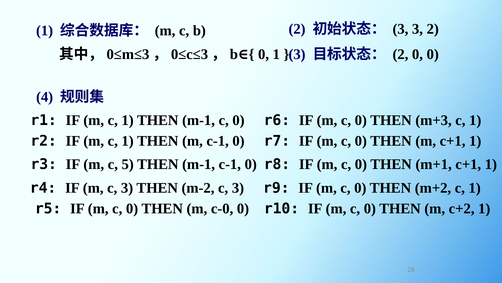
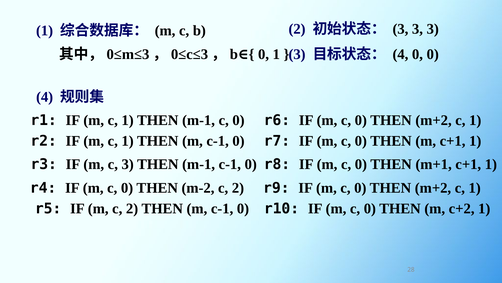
2: 2 -> 3 (433, 29)
2: 2 -> 4 (400, 54)
m+3: m+3 -> m+2 (434, 120)
c 5: 5 -> 3 (128, 164)
3: 3 -> 0 (127, 188)
m-2 c 3: 3 -> 2 (238, 188)
0: 0 -> 2 (132, 208)
c-0: c-0 -> c-1 (222, 208)
